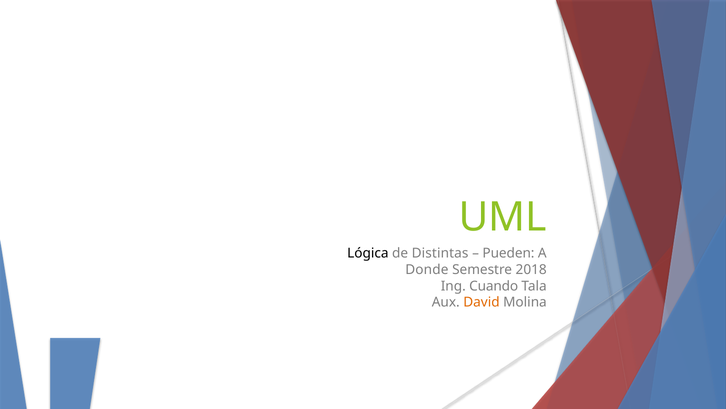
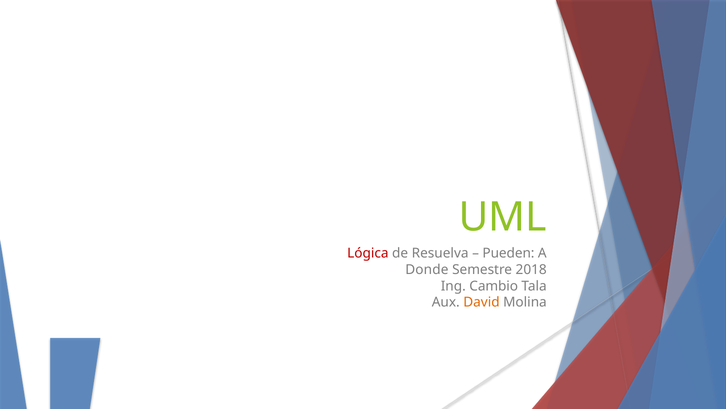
Lógica colour: black -> red (368, 253)
Distintas: Distintas -> Resuelva (440, 253)
Cuando: Cuando -> Cambio (494, 286)
